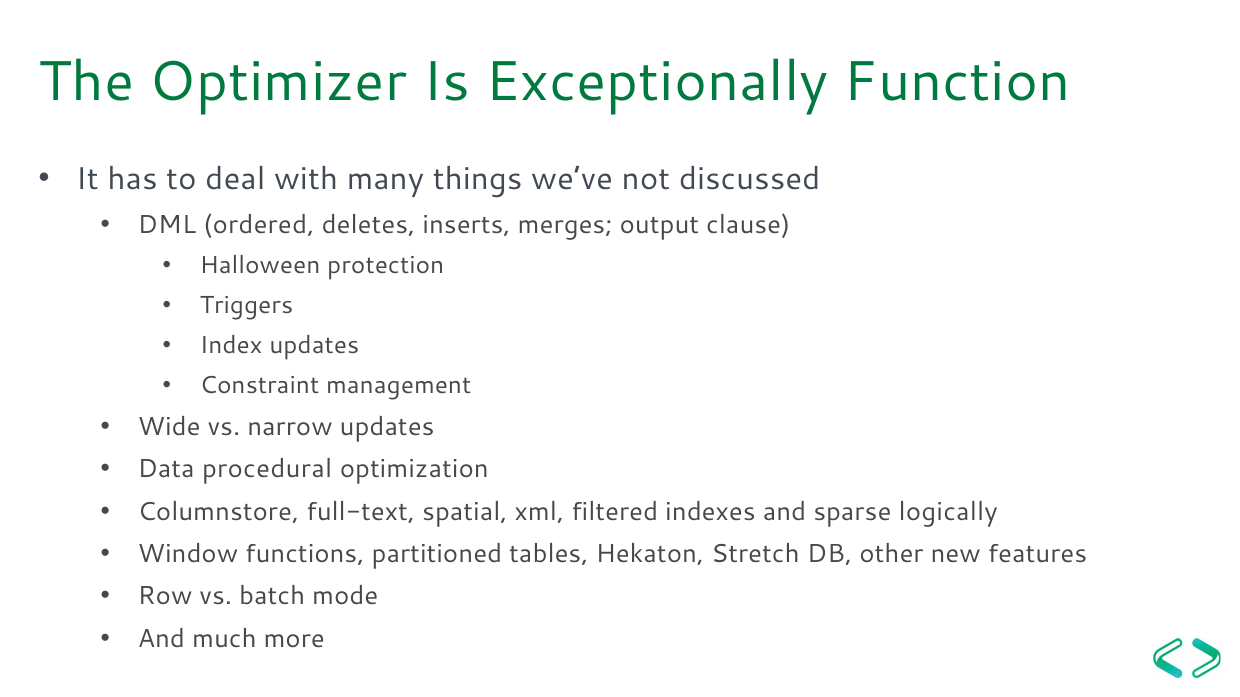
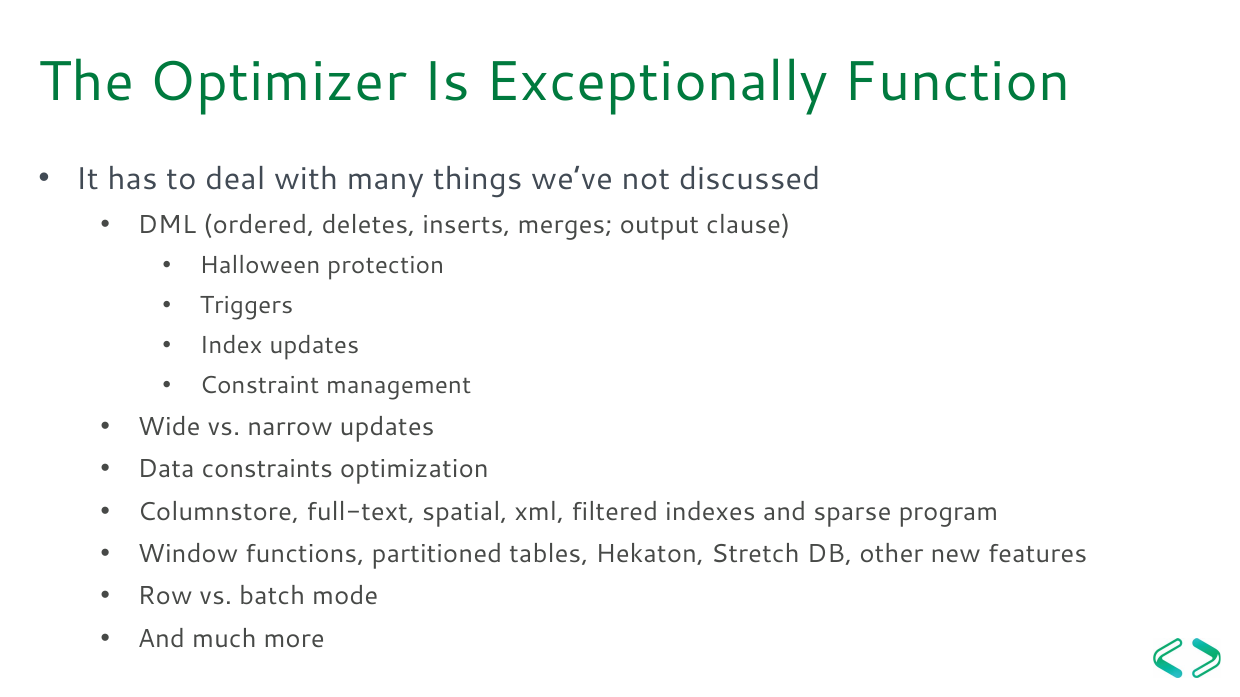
procedural: procedural -> constraints (267, 469)
logically: logically -> program (948, 512)
